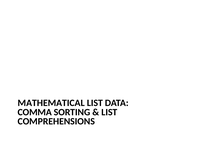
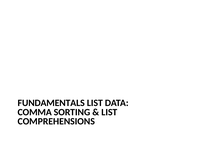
MATHEMATICAL: MATHEMATICAL -> FUNDAMENTALS (51, 103)
